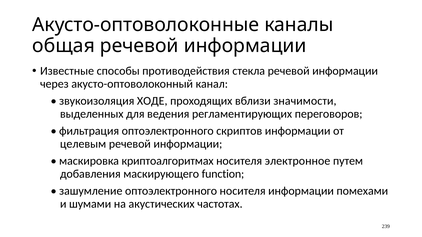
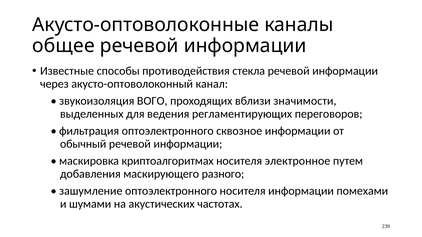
общая: общая -> общее (63, 46)
ХОДЕ: ХОДЕ -> ВОГО (152, 101)
скриптов: скриптов -> сквозное (239, 131)
целевым: целевым -> обычный (83, 144)
function: function -> разного (223, 174)
